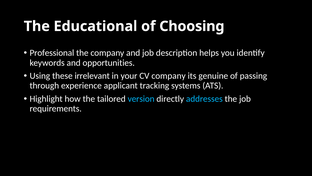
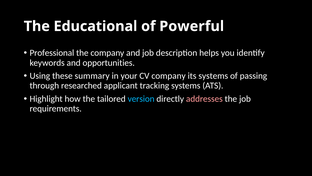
Choosing: Choosing -> Powerful (192, 26)
irrelevant: irrelevant -> summary (92, 76)
its genuine: genuine -> systems (213, 76)
experience: experience -> researched (81, 85)
addresses colour: light blue -> pink (204, 99)
